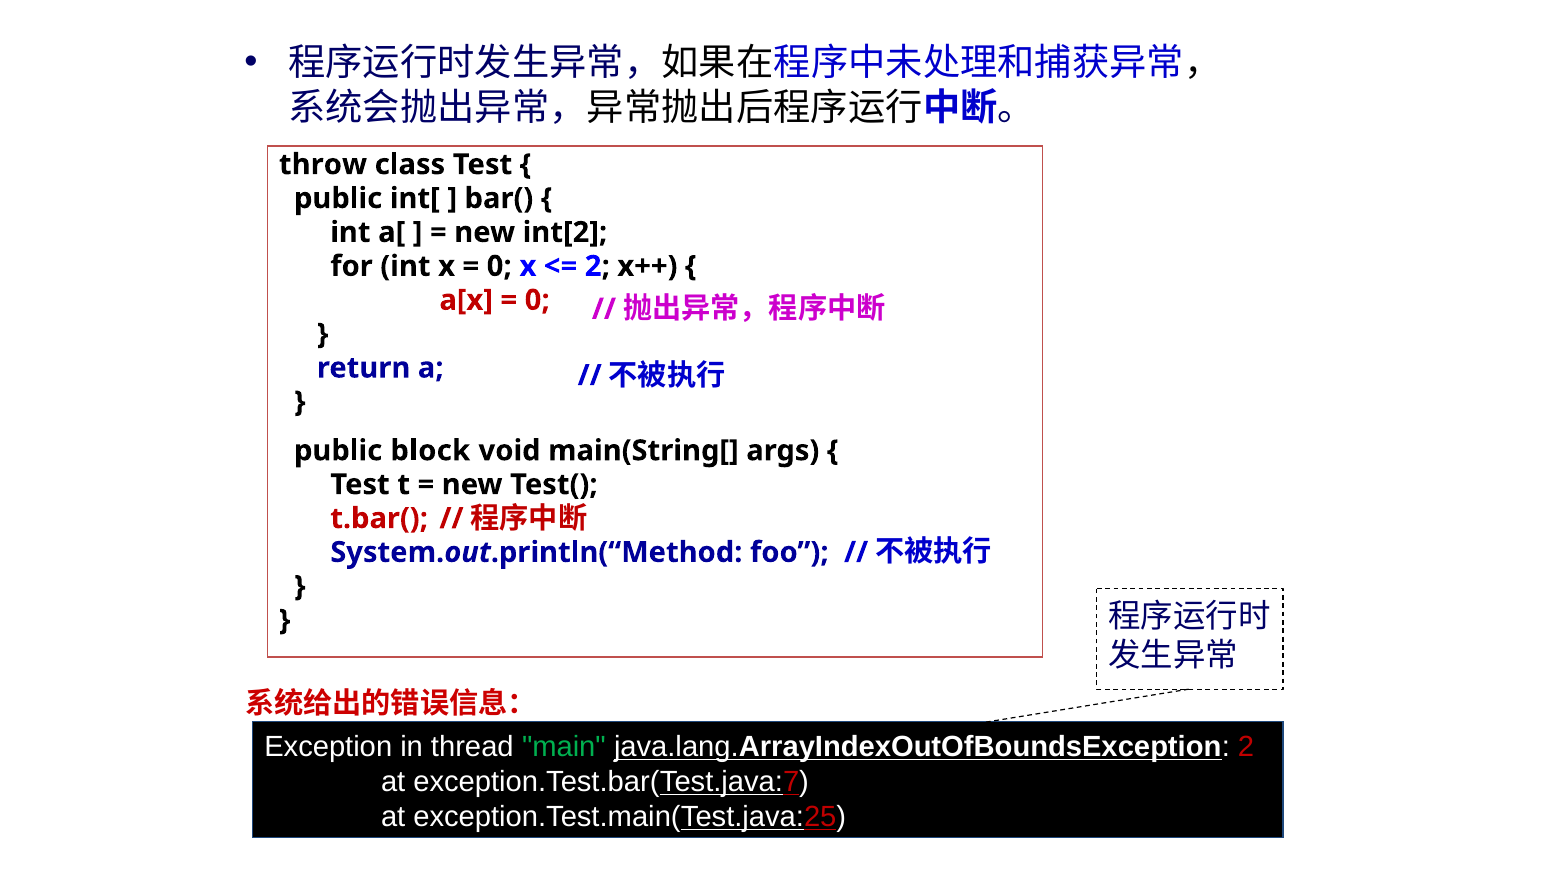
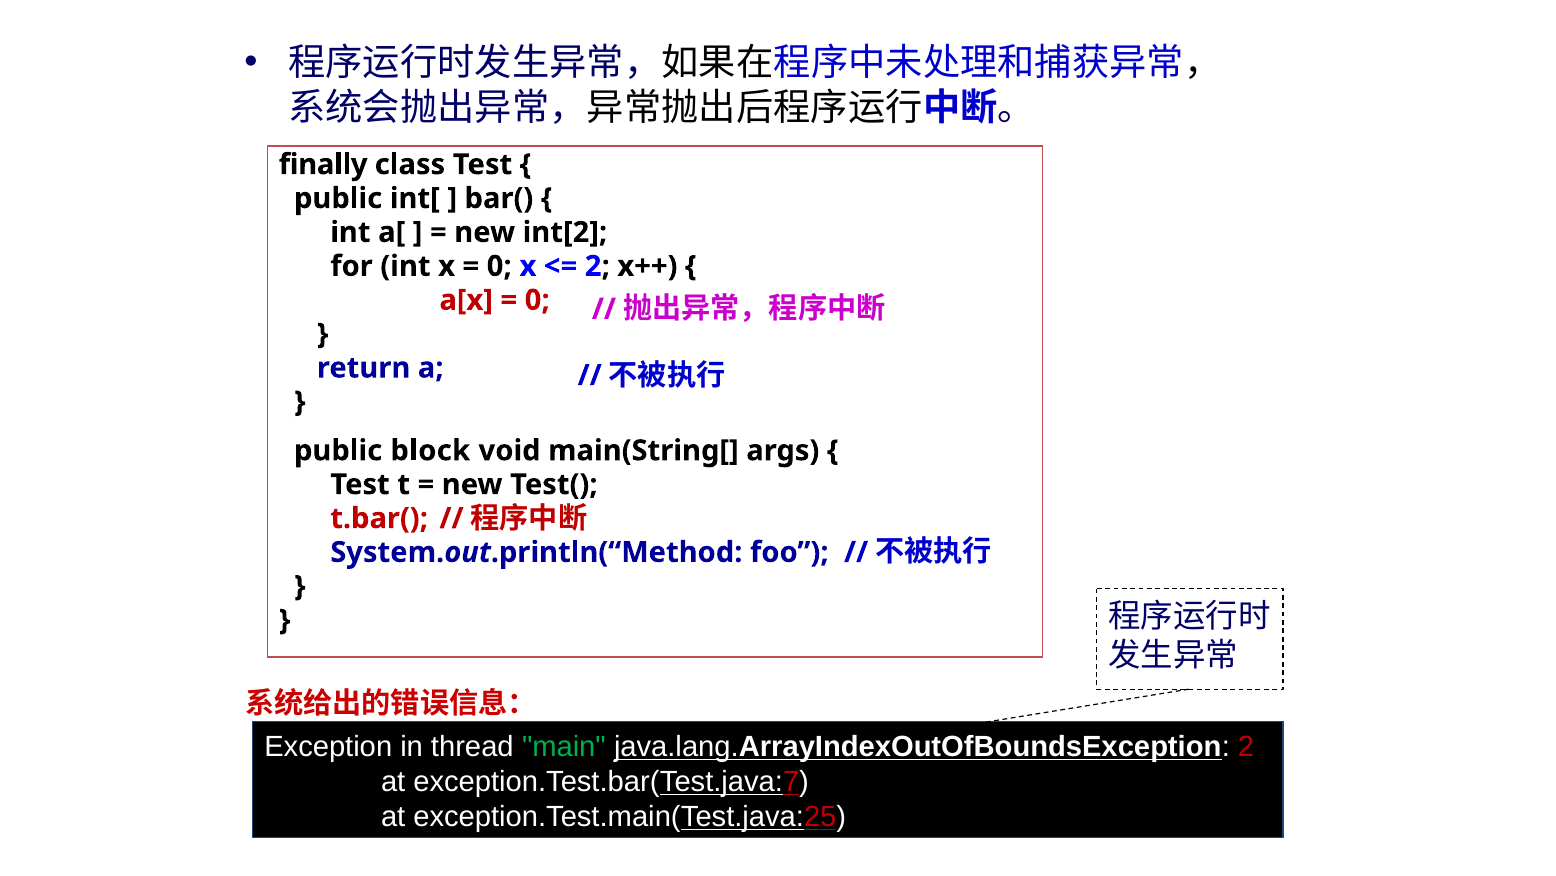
throw: throw -> finally (323, 164)
